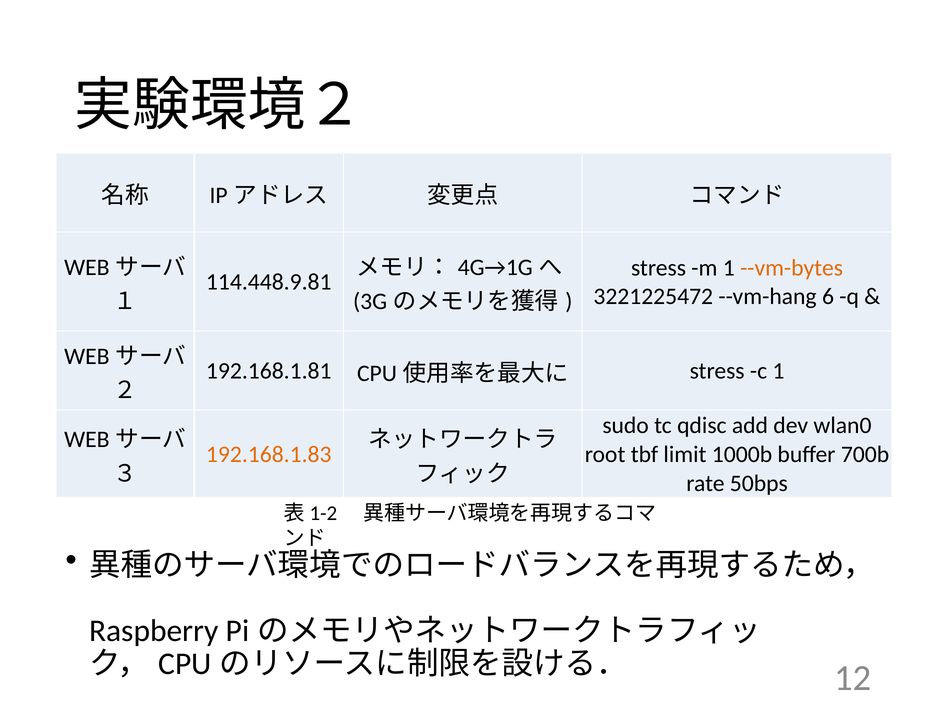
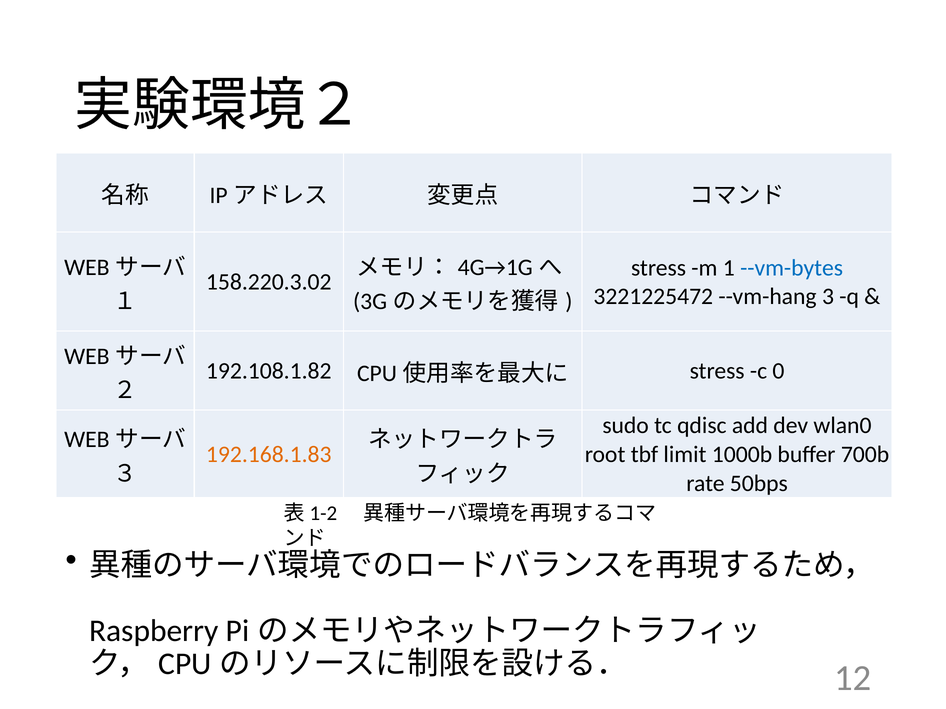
--vm-bytes colour: orange -> blue (792, 268)
114.448.9.81: 114.448.9.81 -> 158.220.3.02 (269, 282)
6: 6 -> 3 (828, 297)
192.168.1.81: 192.168.1.81 -> 192.108.1.82 (269, 371)
c 1: 1 -> 0 (778, 371)
